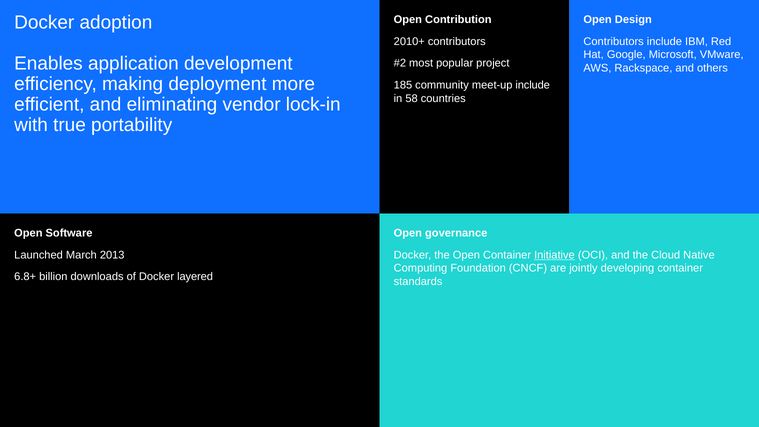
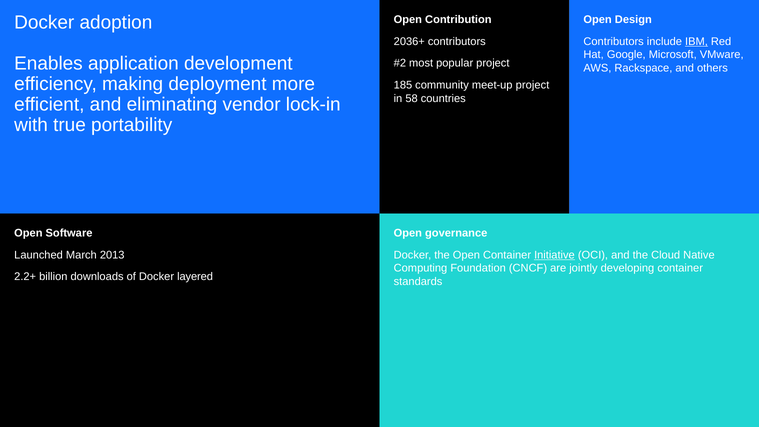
2010+: 2010+ -> 2036+ (409, 41)
IBM underline: none -> present (696, 41)
meet-up include: include -> project (533, 85)
6.8+: 6.8+ -> 2.2+ (25, 277)
